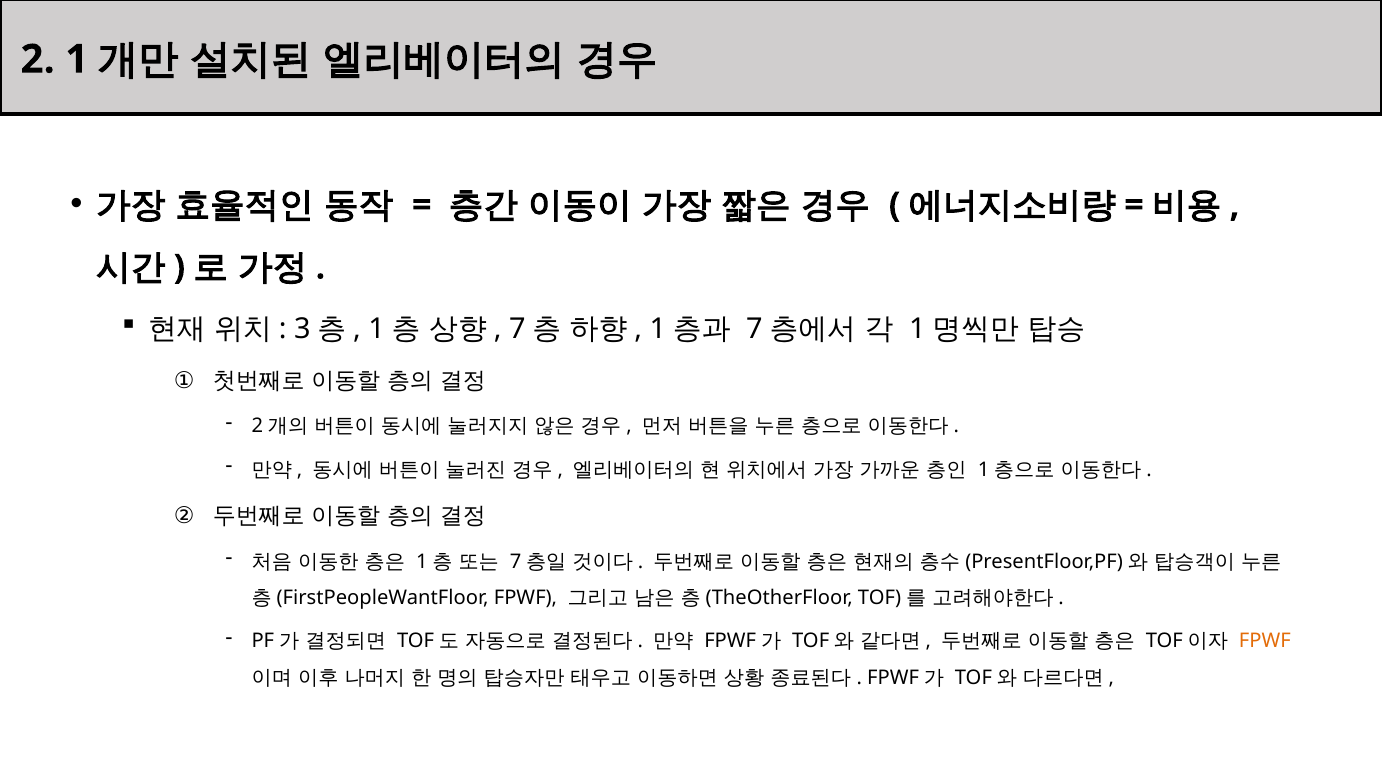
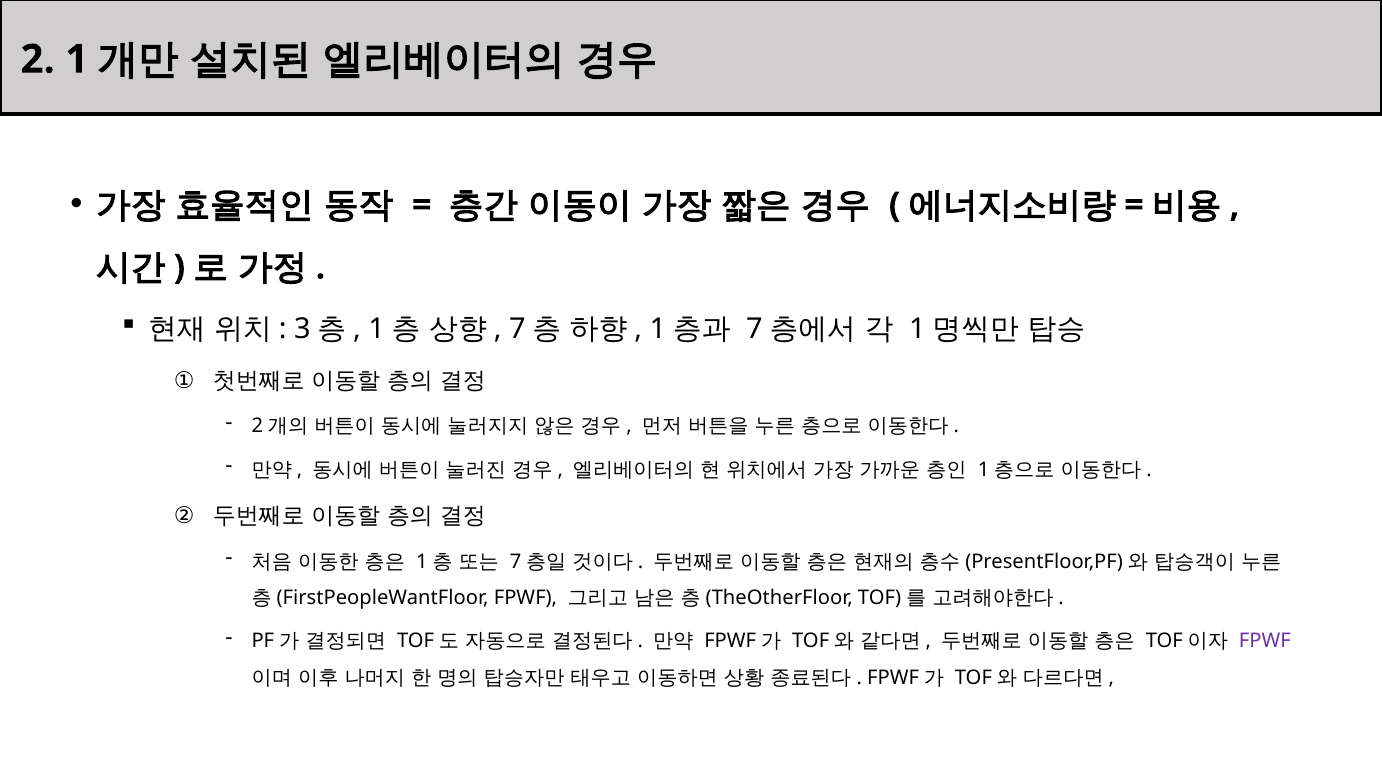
FPWF colour: orange -> purple (1265, 642)
